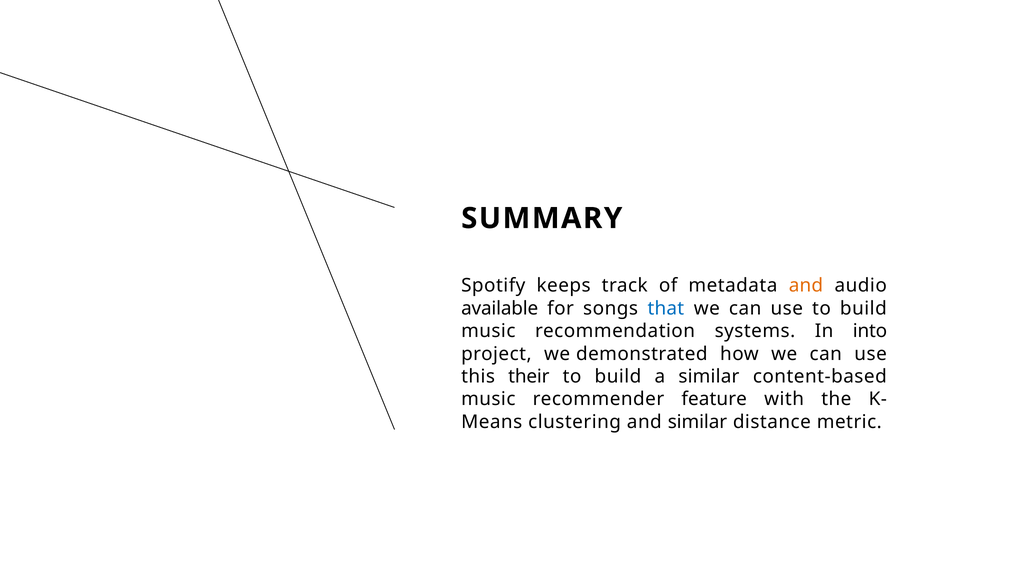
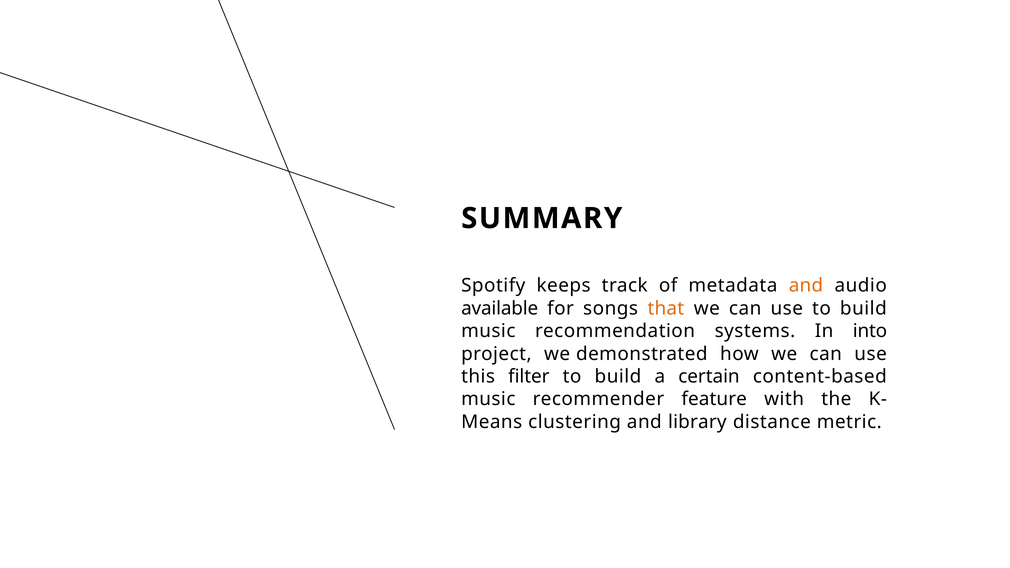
that colour: blue -> orange (666, 308)
their: their -> filter (529, 377)
a similar: similar -> certain (709, 377)
and similar: similar -> library (697, 422)
